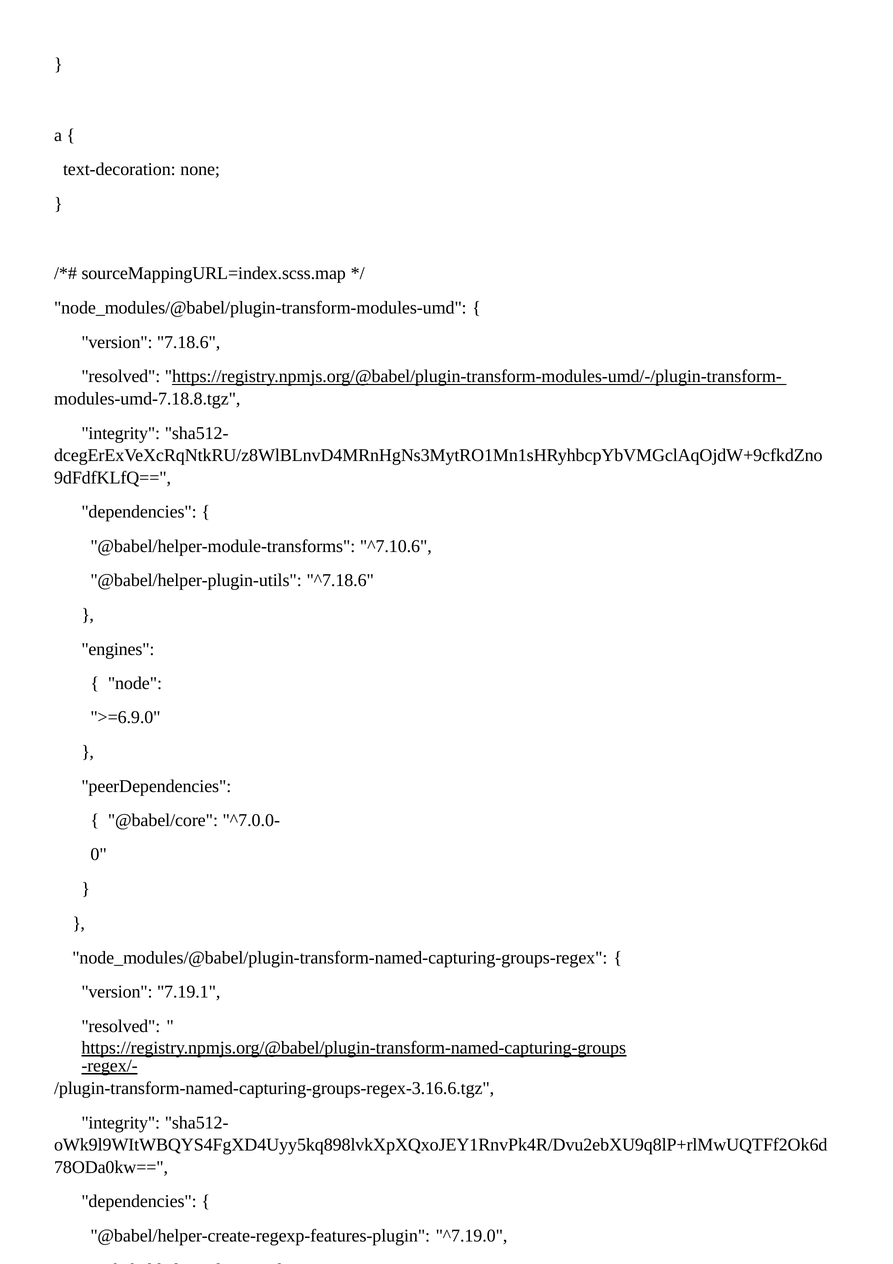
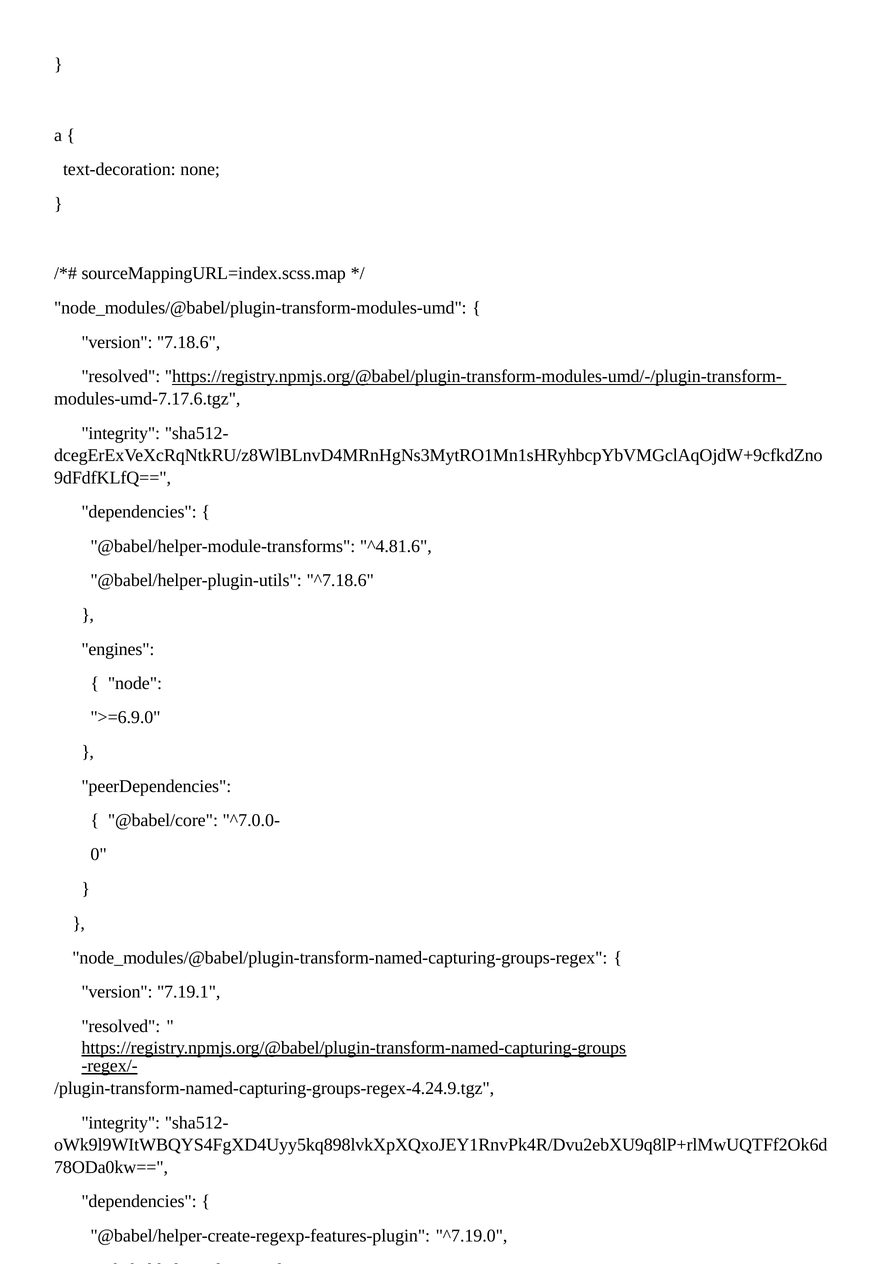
modules-umd-7.18.8.tgz: modules-umd-7.18.8.tgz -> modules-umd-7.17.6.tgz (147, 399)
^7.10.6: ^7.10.6 -> ^4.81.6 (396, 546)
/plugin-transform-named-capturing-groups-regex-3.16.6.tgz: /plugin-transform-named-capturing-groups-regex-3.16.6.tgz -> /plugin-transform-named-capturing-groups-regex-4.24.9.tgz (274, 1088)
